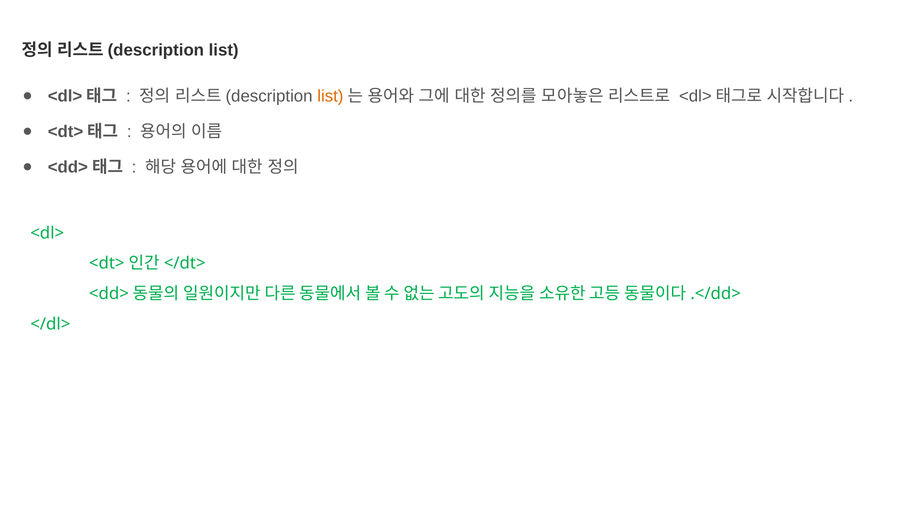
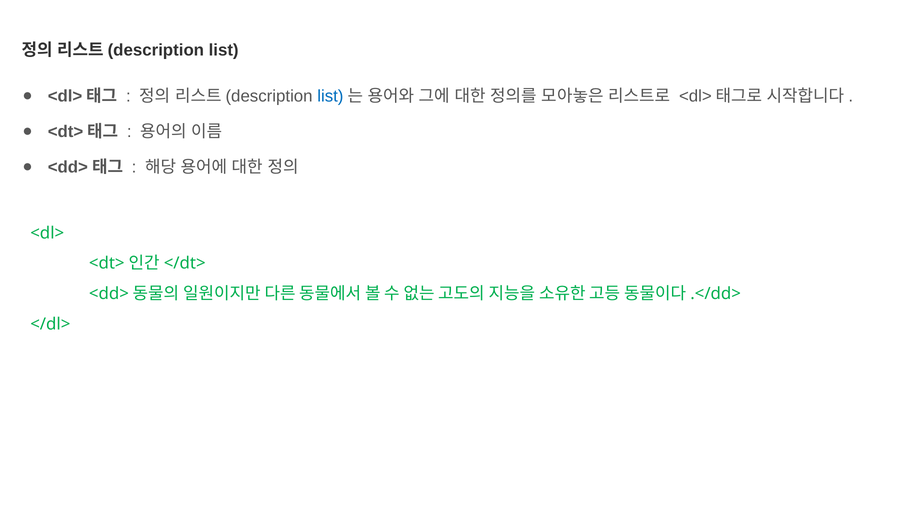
list colour: orange -> blue (330, 96)
